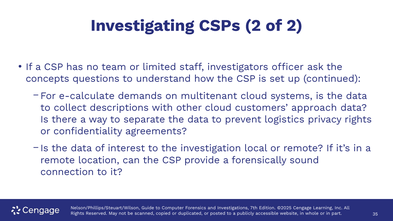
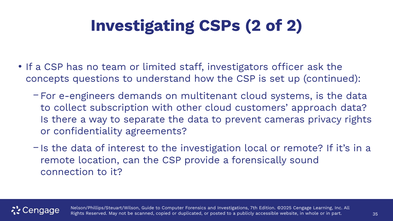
e-calculate: e-calculate -> e-engineers (87, 96)
descriptions: descriptions -> subscription (119, 108)
logistics: logistics -> cameras (285, 119)
